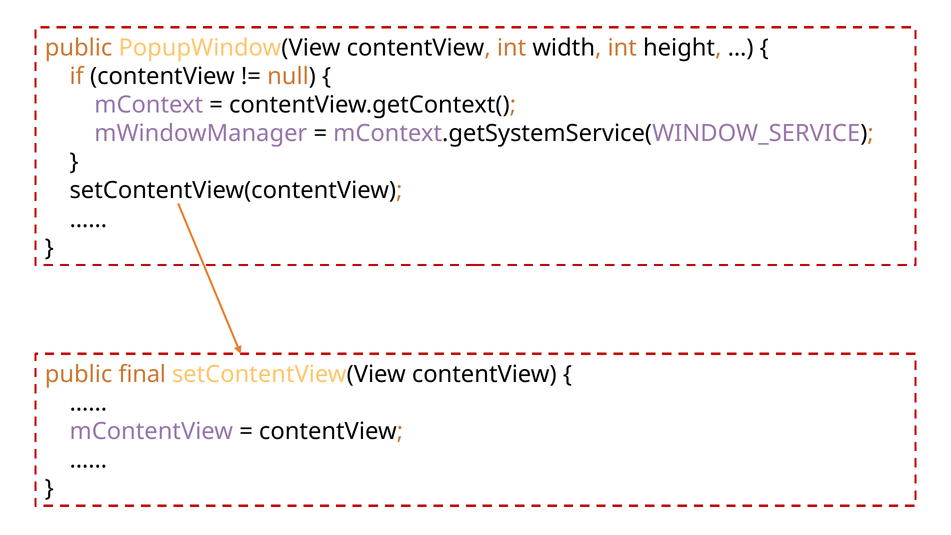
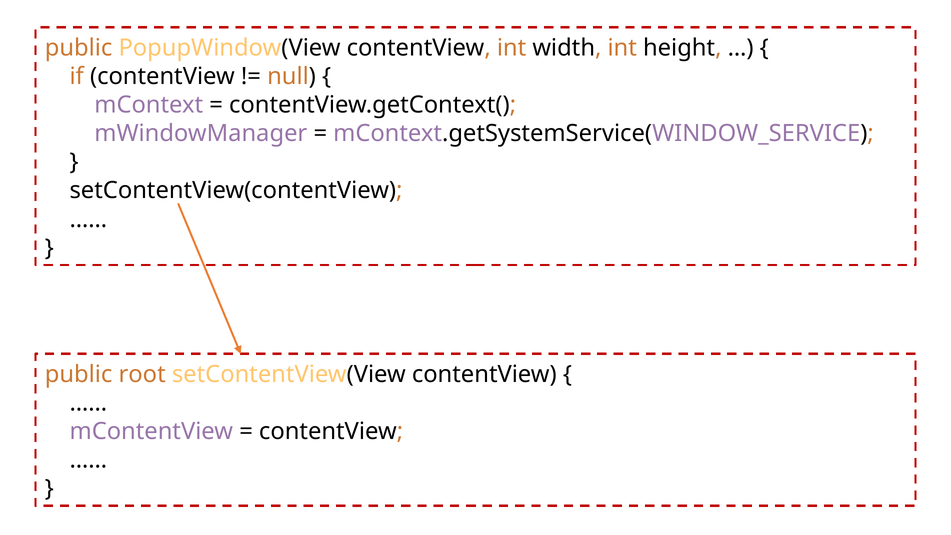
final: final -> root (142, 374)
